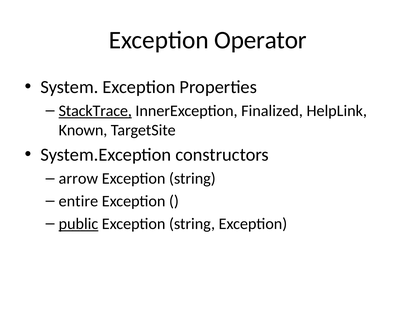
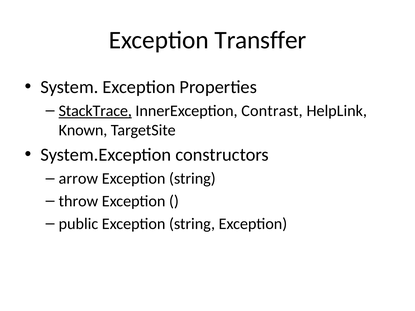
Operator: Operator -> Transffer (260, 40)
Finalized: Finalized -> Contrast (272, 111)
entire: entire -> throw (78, 201)
public underline: present -> none (78, 224)
